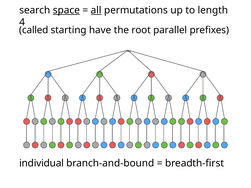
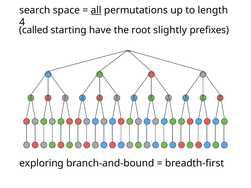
space underline: present -> none (66, 10)
parallel: parallel -> slightly (170, 30)
individual: individual -> exploring (42, 163)
